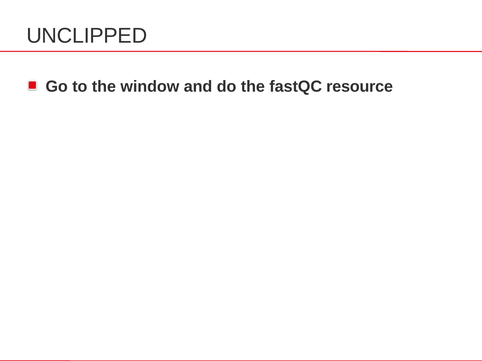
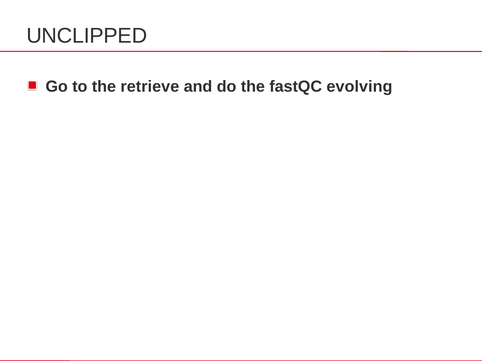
window: window -> retrieve (150, 87)
resource: resource -> evolving (359, 87)
